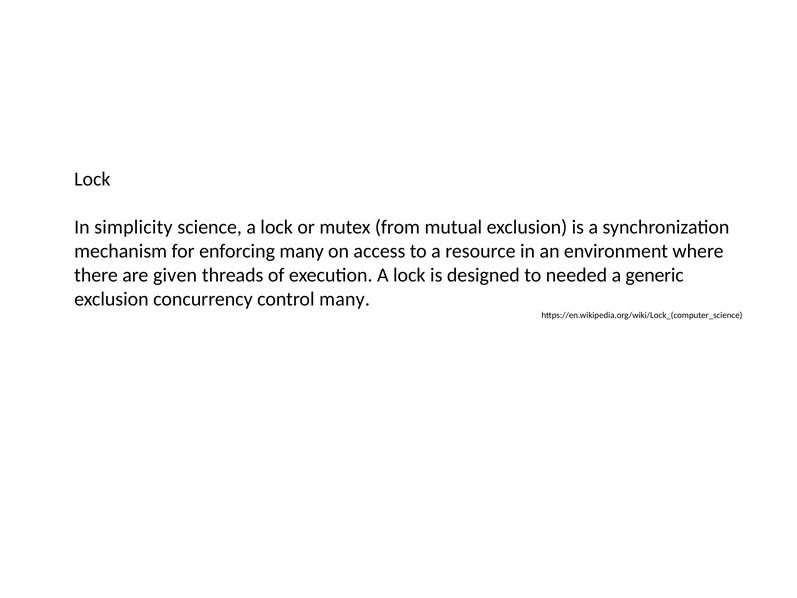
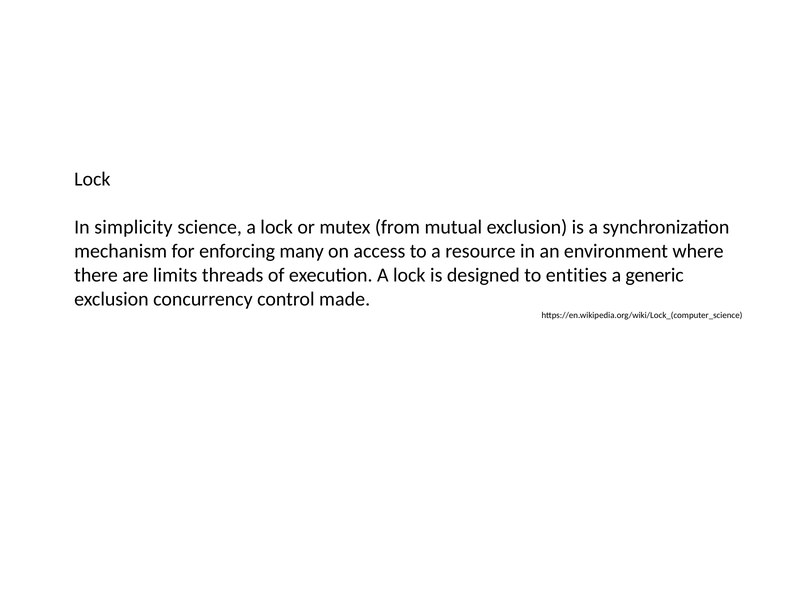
given: given -> limits (175, 275)
needed: needed -> entities (576, 275)
control many: many -> made (345, 299)
